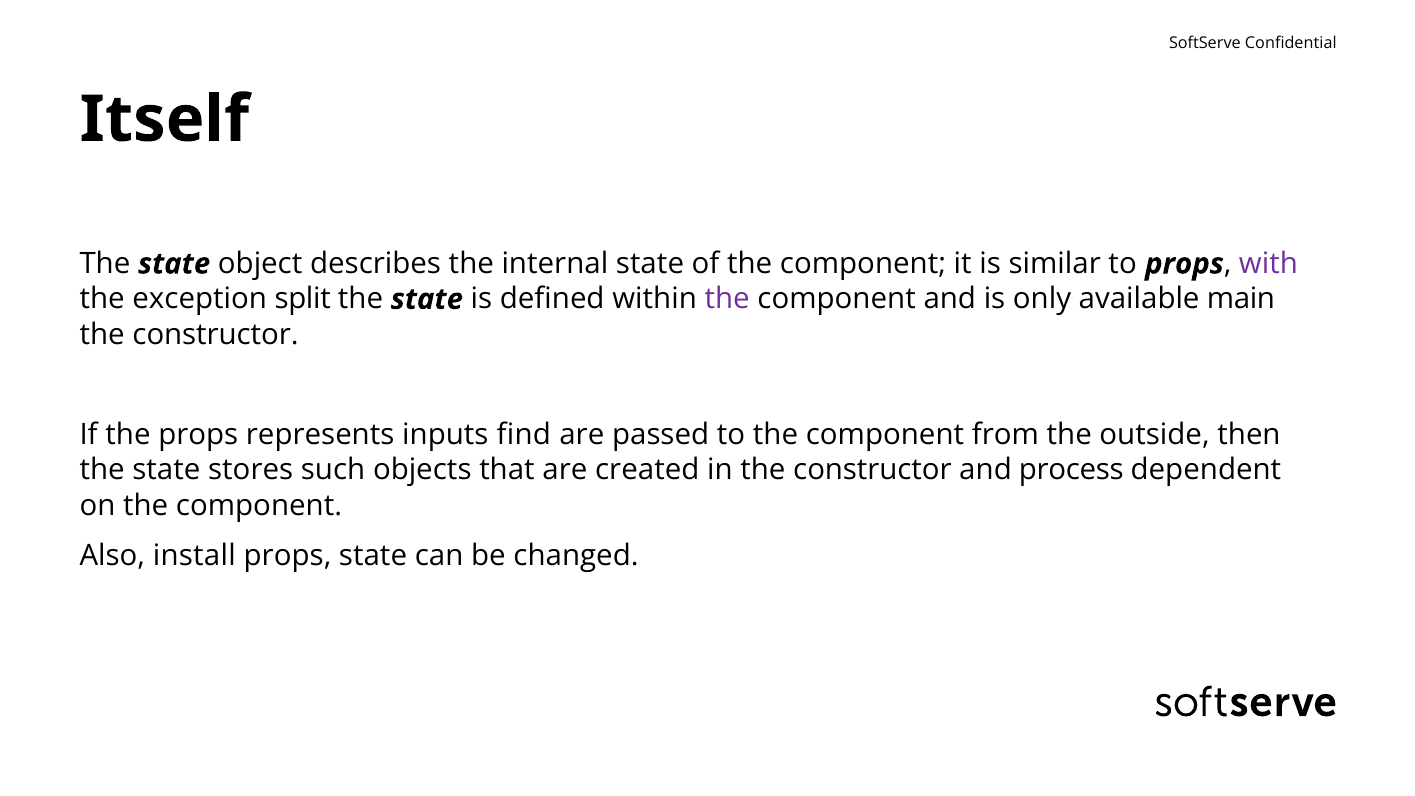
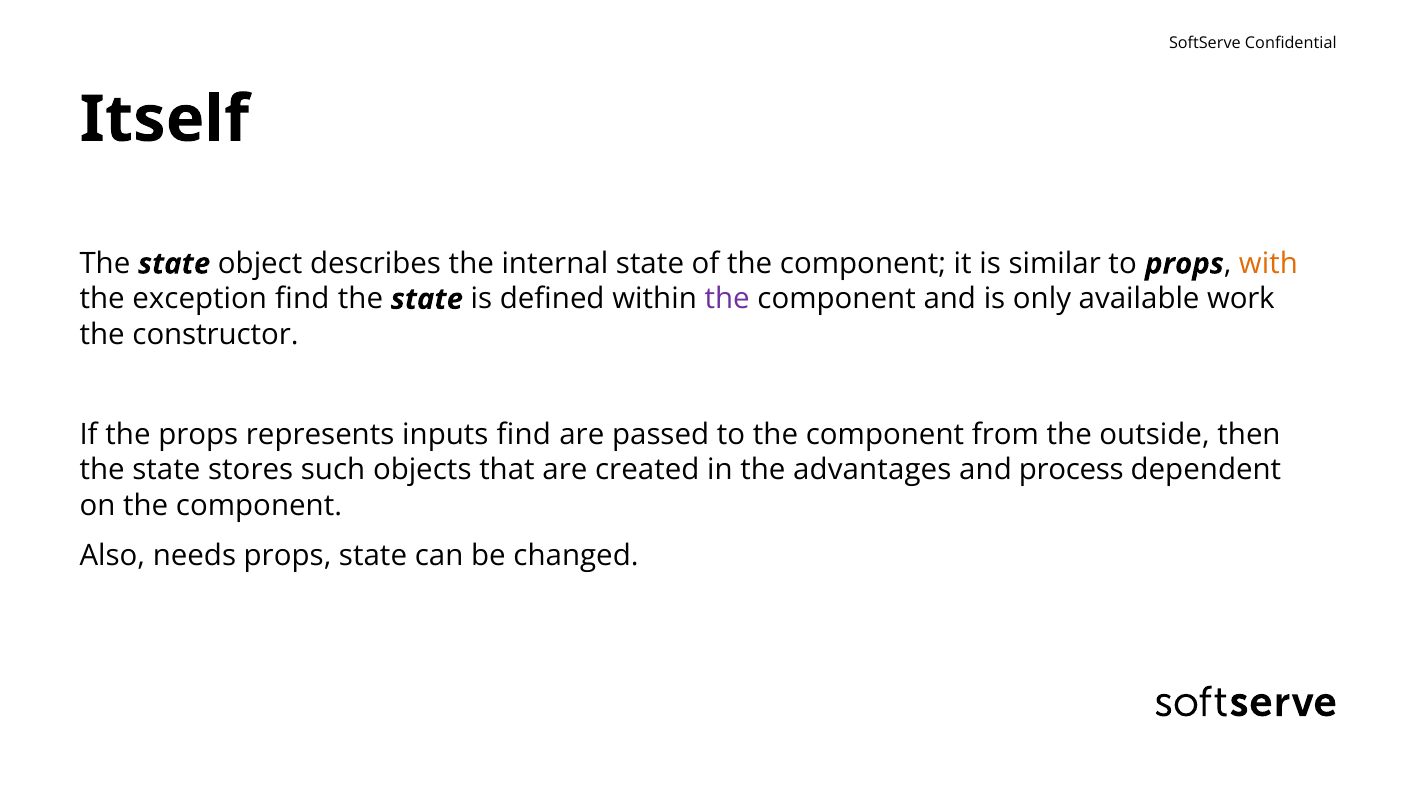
with colour: purple -> orange (1268, 264)
exception split: split -> find (302, 299)
main: main -> work (1241, 299)
in the constructor: constructor -> advantages (872, 470)
install: install -> needs (194, 556)
